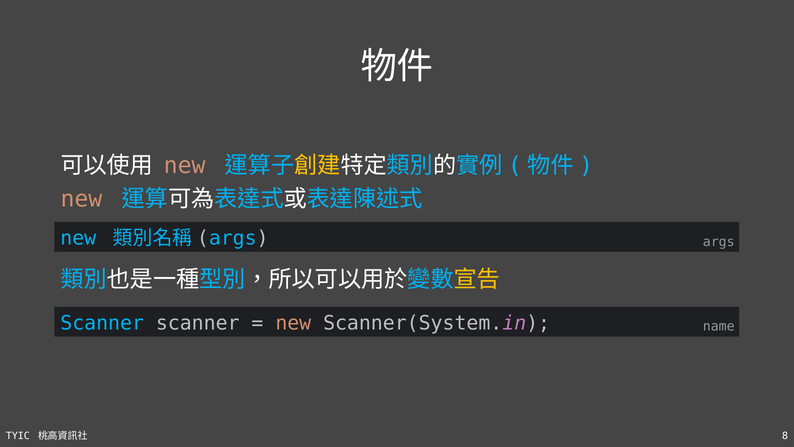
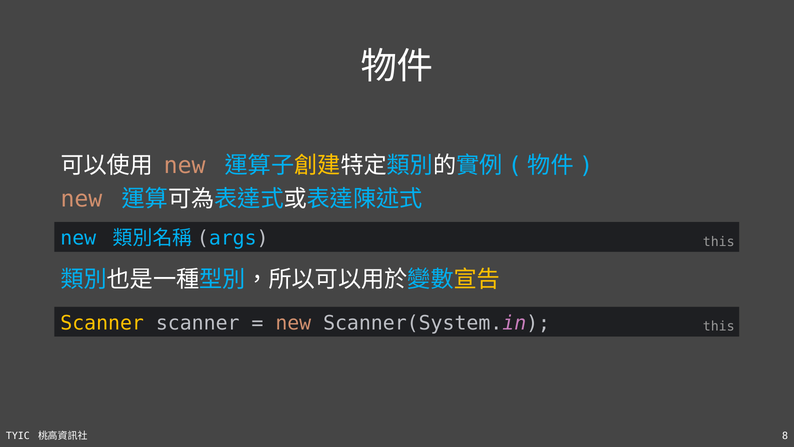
args: args -> this (719, 241)
Scanner colour: light blue -> yellow (102, 323)
Scanner(System.in name: name -> this (719, 326)
